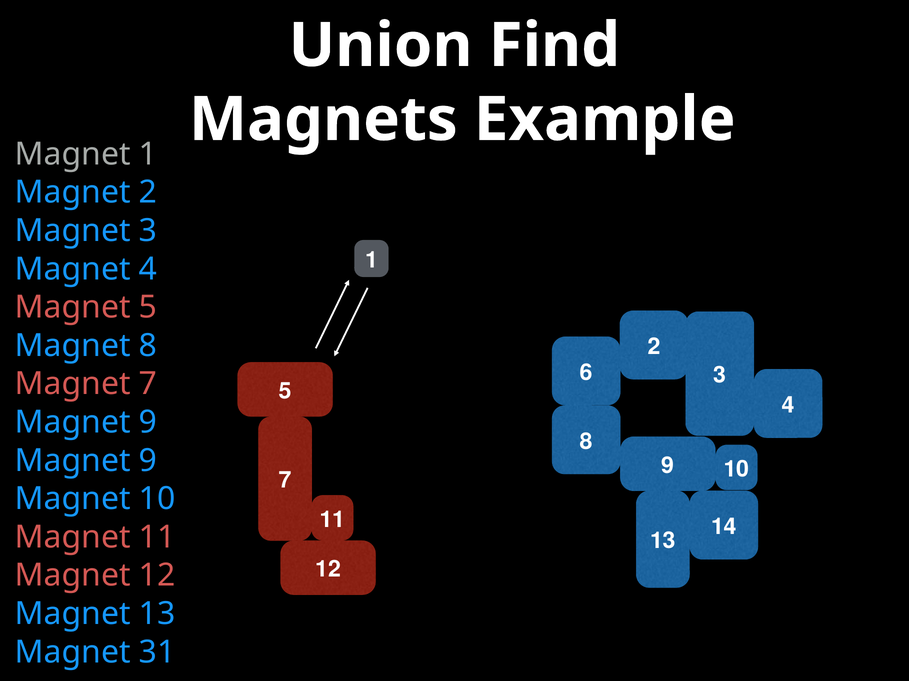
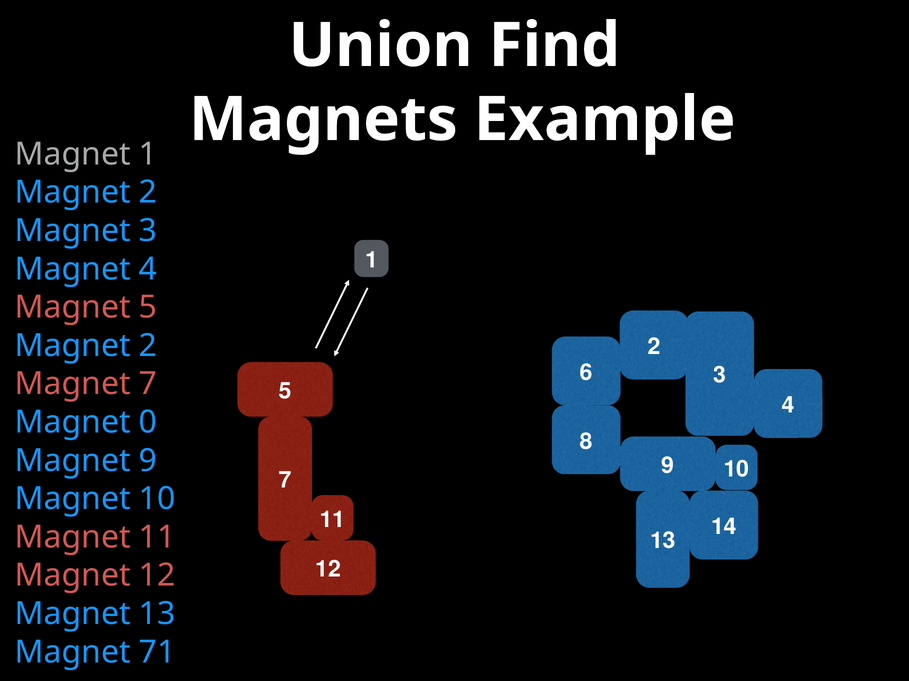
8: 8 -> 2 (148, 346)
9: 9 -> 0 (148, 423)
31: 31 -> 71 (157, 653)
